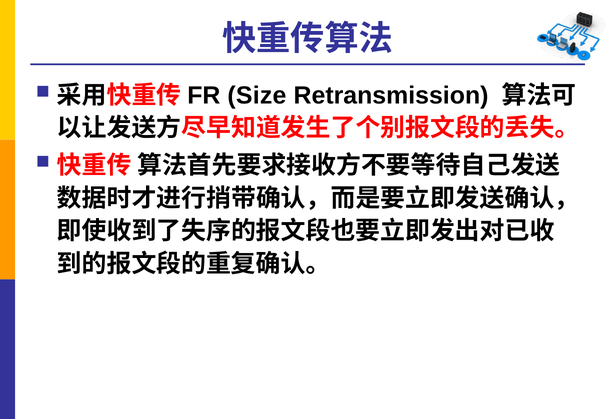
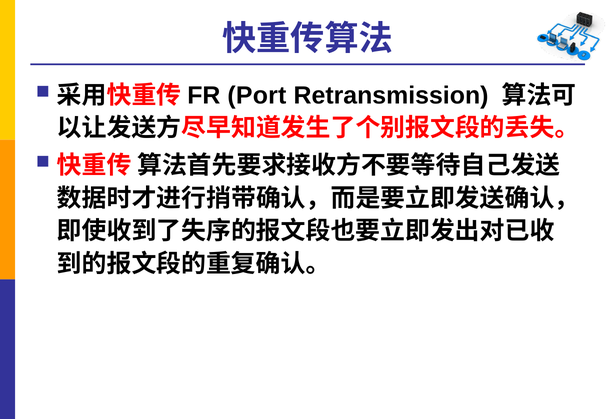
Size: Size -> Port (257, 96)
